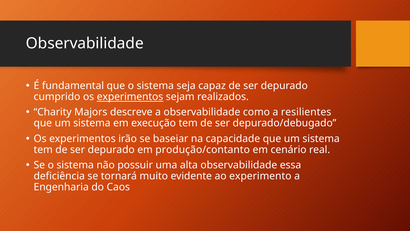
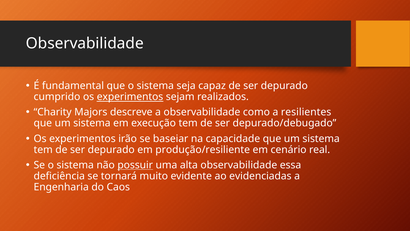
produção/contanto: produção/contanto -> produção/resiliente (203, 149)
possuir underline: none -> present (135, 165)
experimento: experimento -> evidenciadas (260, 176)
